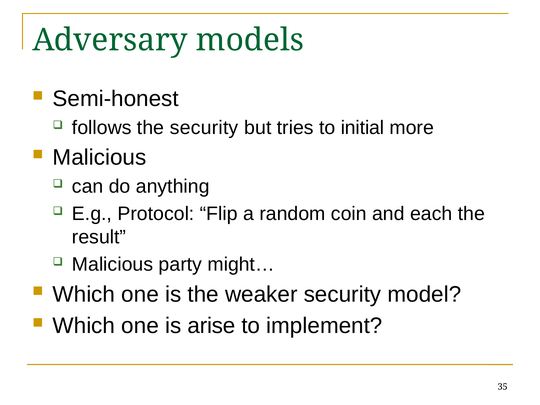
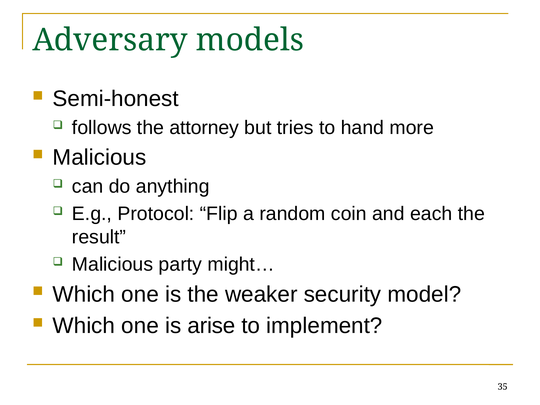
the security: security -> attorney (204, 128)
initial: initial -> hand (362, 128)
